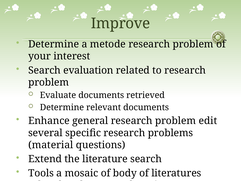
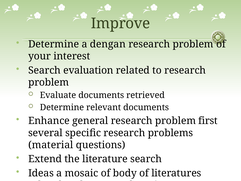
metode: metode -> dengan (108, 44)
edit: edit -> first (208, 121)
Tools: Tools -> Ideas (41, 173)
